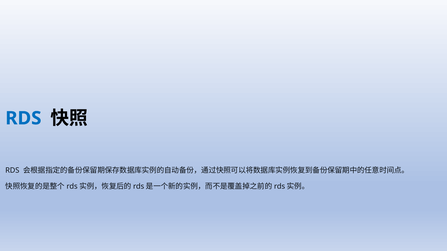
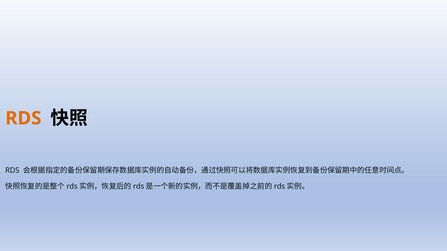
RDS colour: blue -> orange (23, 118)
